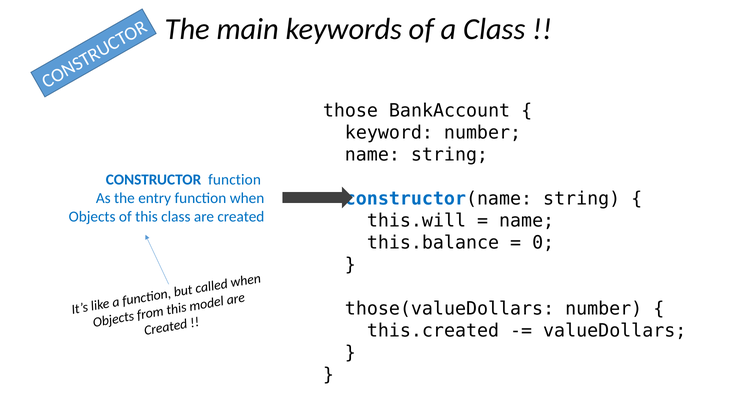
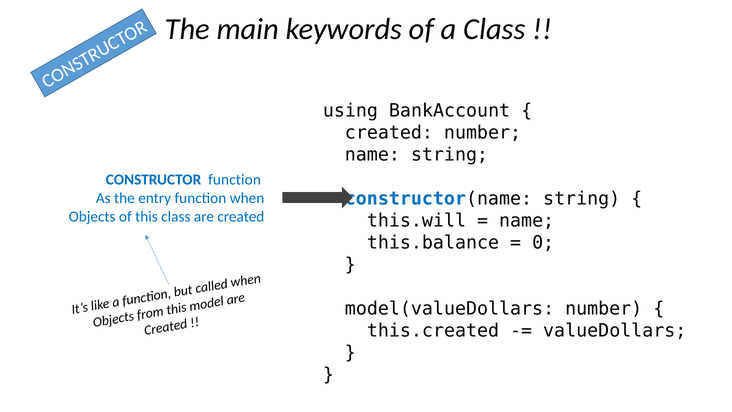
those: those -> using (350, 111)
keyword: keyword -> created (389, 133)
those(valueDollars: those(valueDollars -> model(valueDollars (450, 308)
